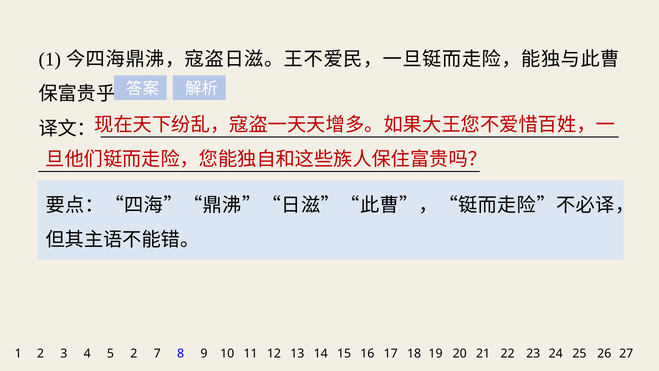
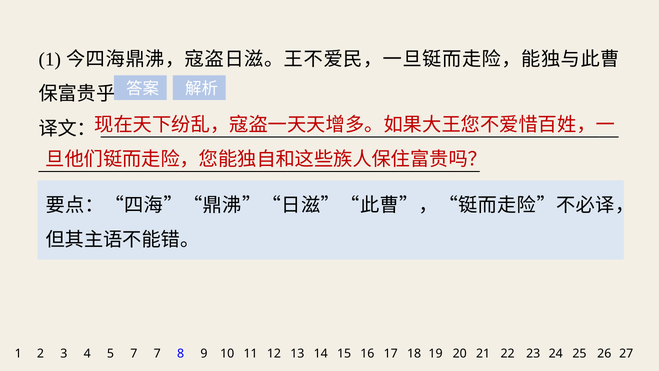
3 2: 2 -> 7 (134, 354)
